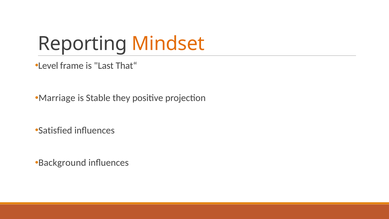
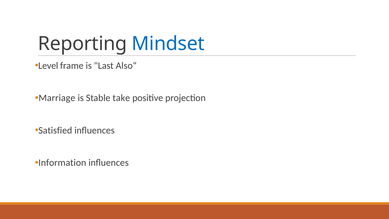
Mindset colour: orange -> blue (168, 44)
That“: That“ -> Also“ (126, 66)
they: they -> take (121, 98)
Background: Background -> Information (62, 163)
